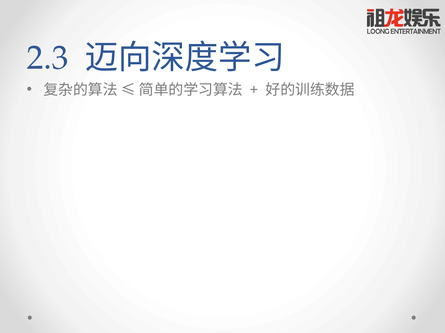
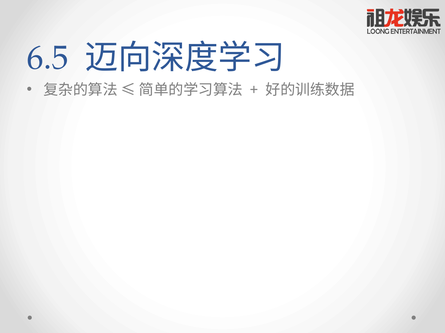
2.3: 2.3 -> 6.5 (48, 58)
